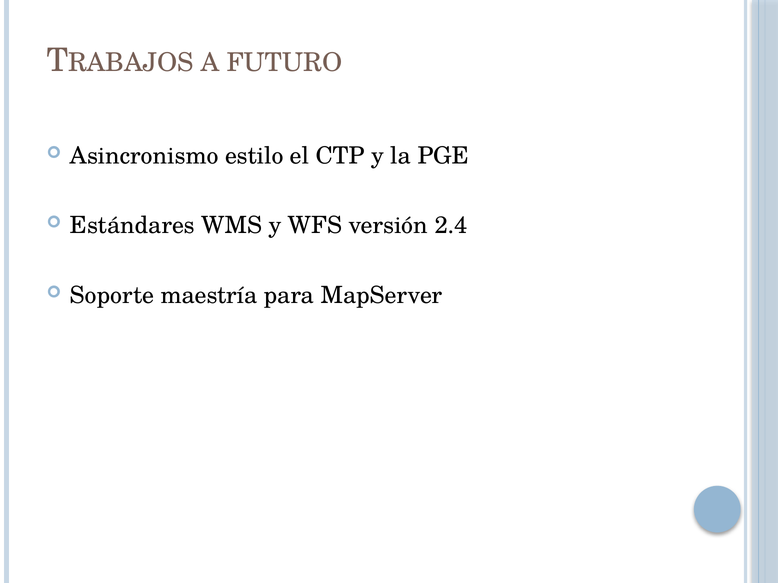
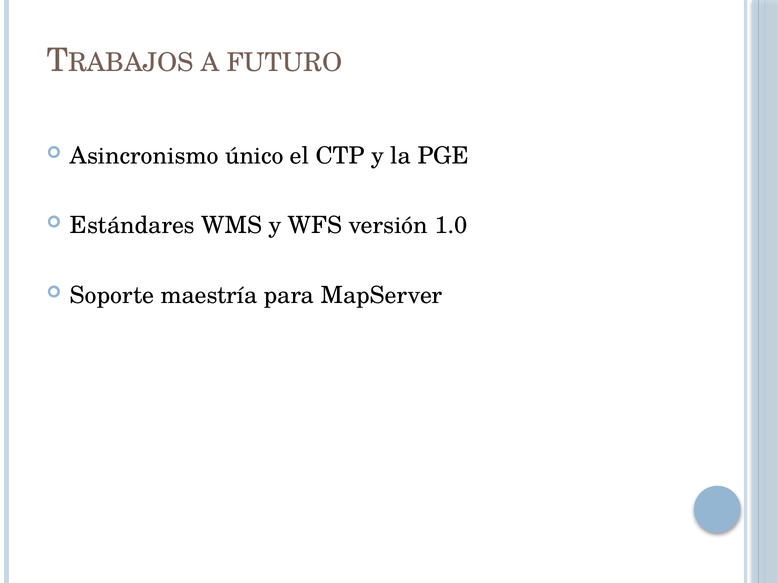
estilo: estilo -> único (254, 156)
2.4: 2.4 -> 1.0 (451, 226)
